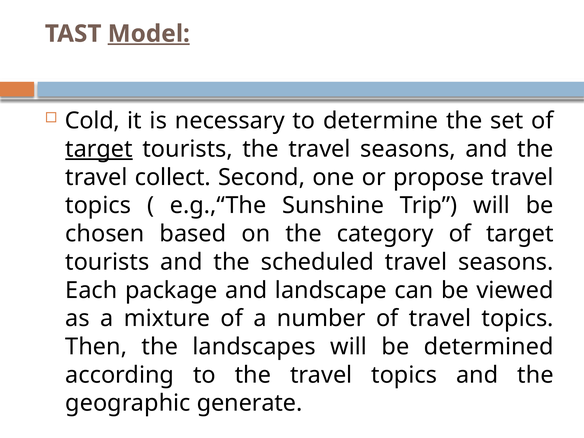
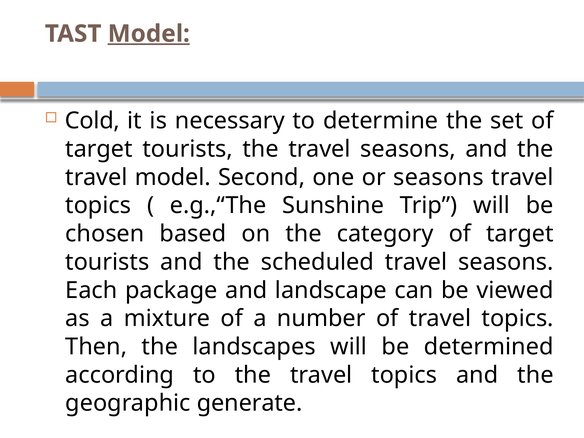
target underline: present -> none (99, 149)
travel collect: collect -> model (173, 177)
or propose: propose -> seasons (438, 177)
